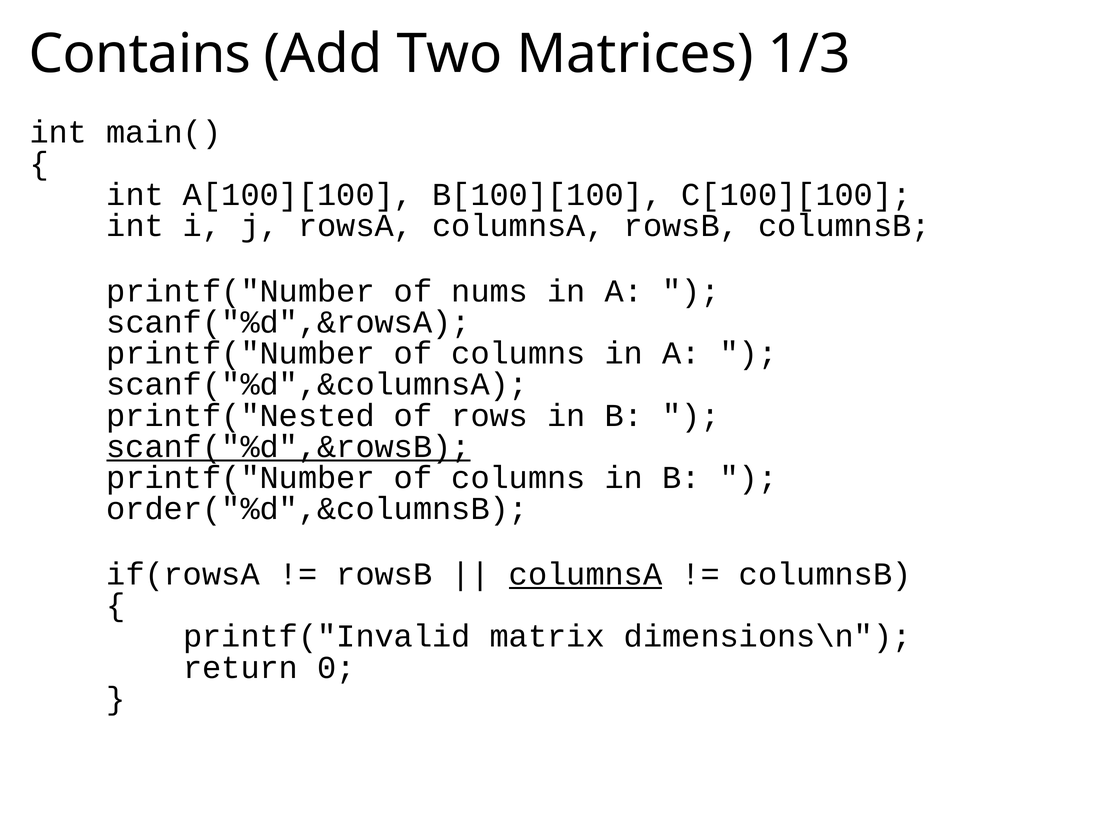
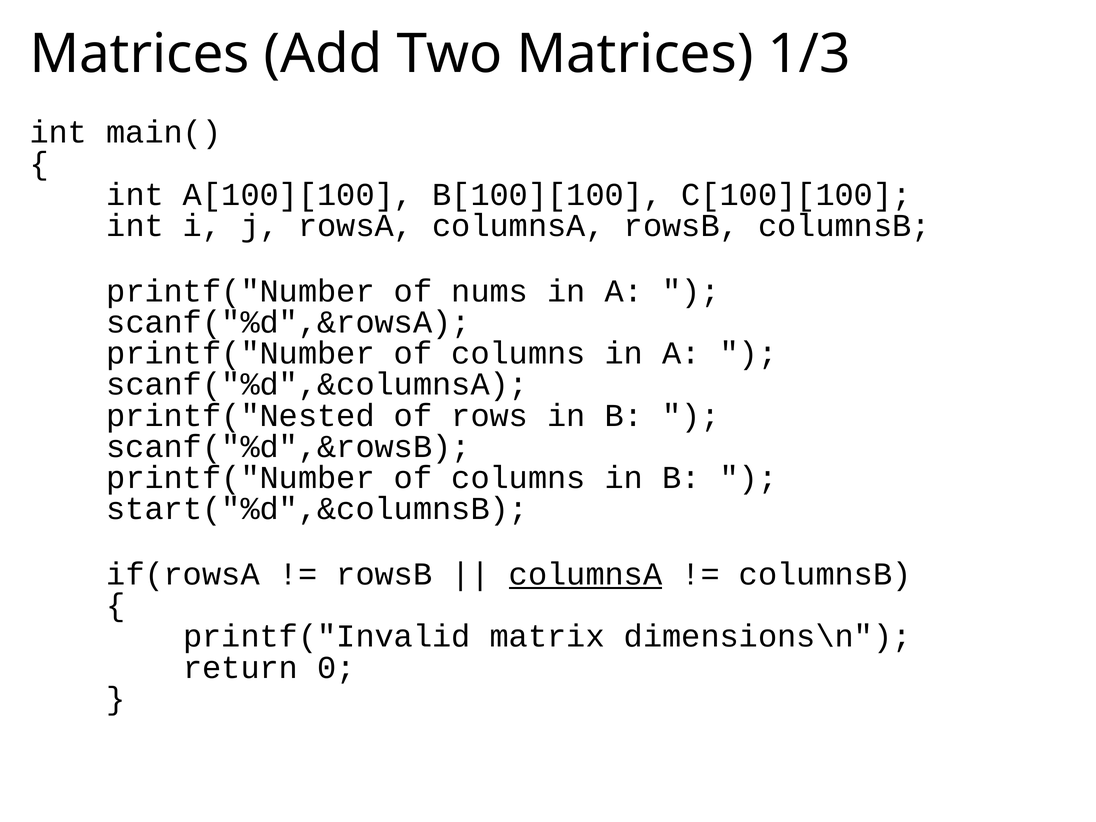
Contains: Contains -> Matrices (140, 54)
scanf("%d",&rowsB underline: present -> none (288, 447)
order("%d",&columnsB: order("%d",&columnsB -> start("%d",&columnsB (317, 509)
